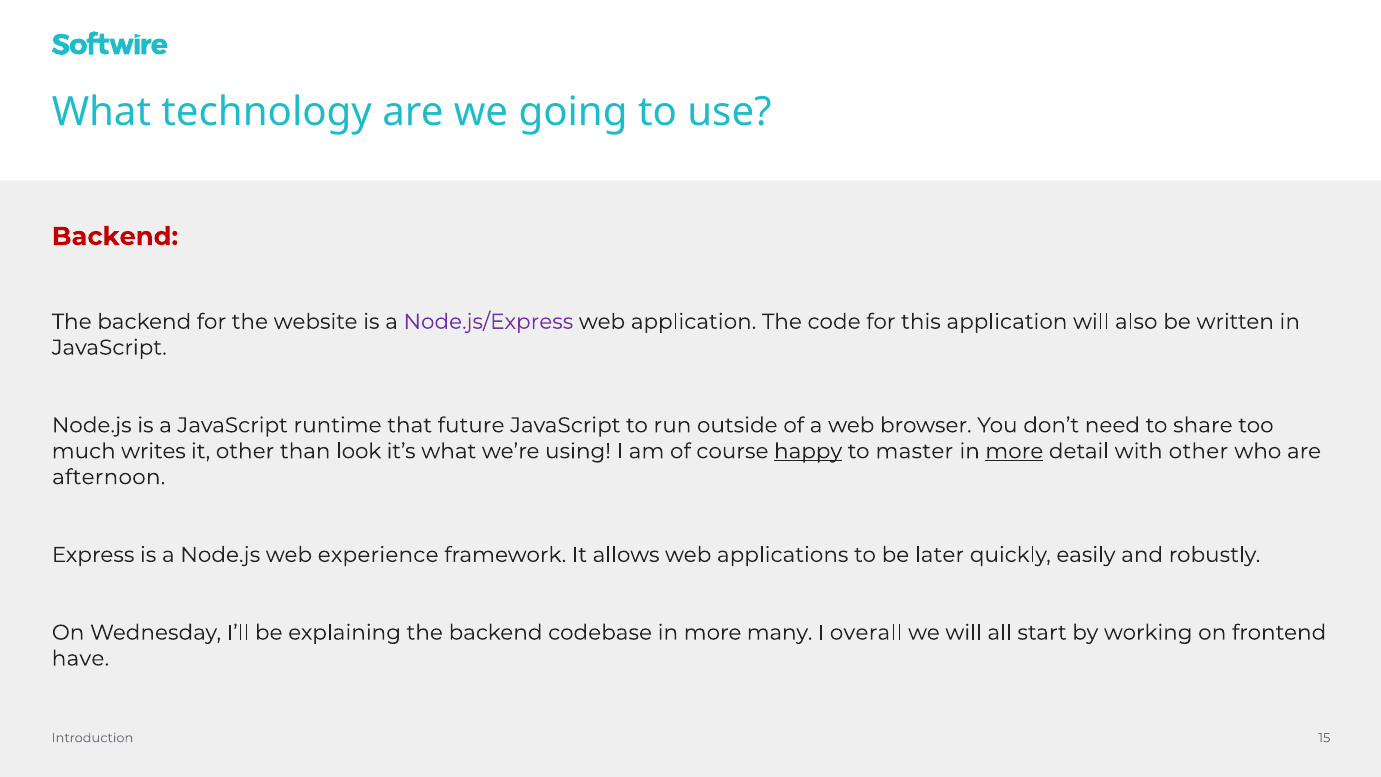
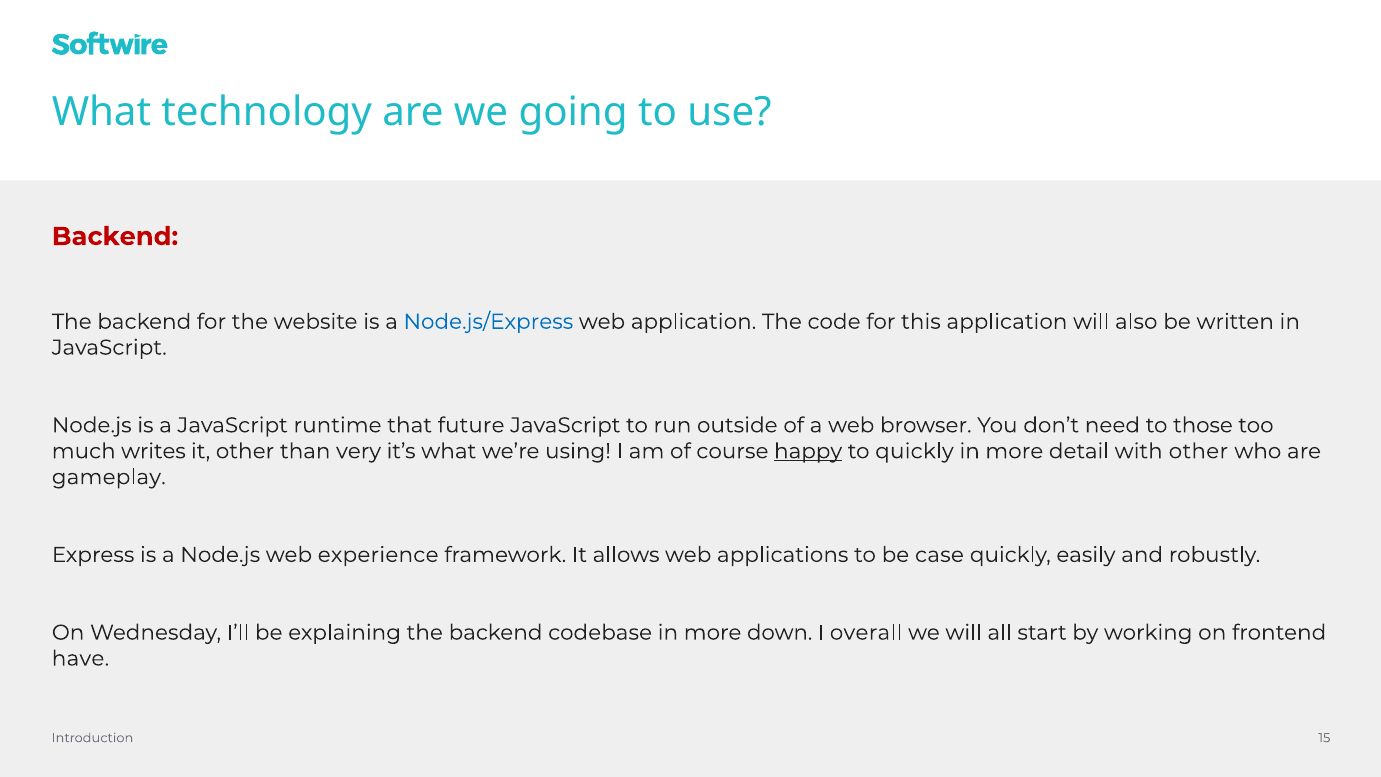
Node.js/Express colour: purple -> blue (488, 322)
share: share -> those (1203, 425)
look: look -> very (359, 451)
to master: master -> quickly (914, 451)
more underline: present -> none (1014, 451)
afternoon: afternoon -> gameplay (109, 477)
later: later -> case (939, 555)
many: many -> down (780, 632)
